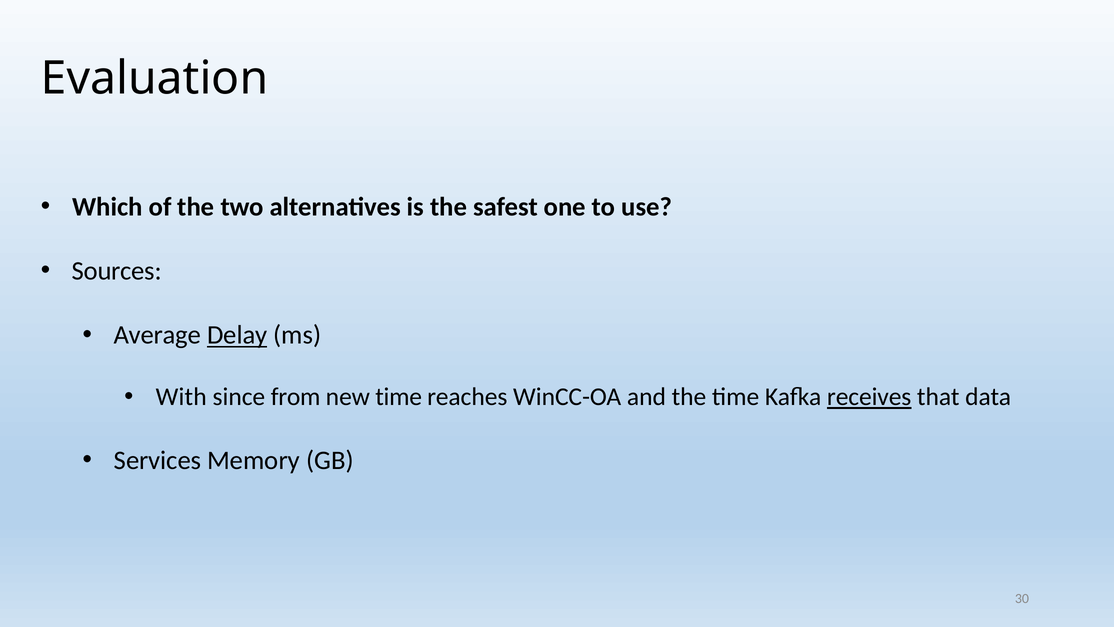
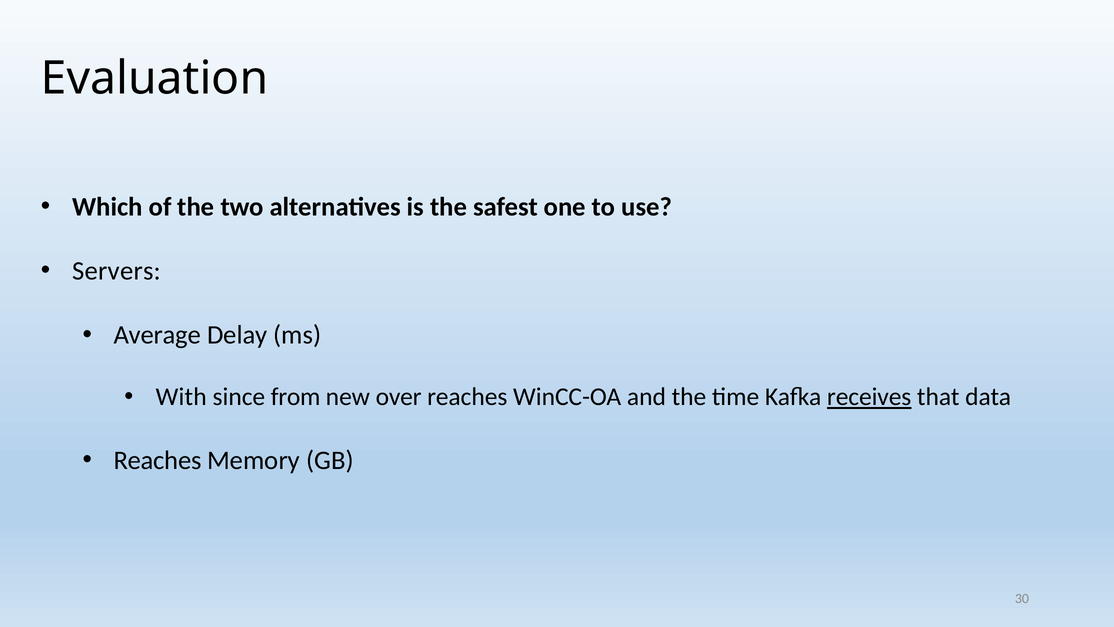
Sources: Sources -> Servers (117, 271)
Delay underline: present -> none (237, 335)
new time: time -> over (399, 397)
Services: Services -> Reaches (158, 460)
